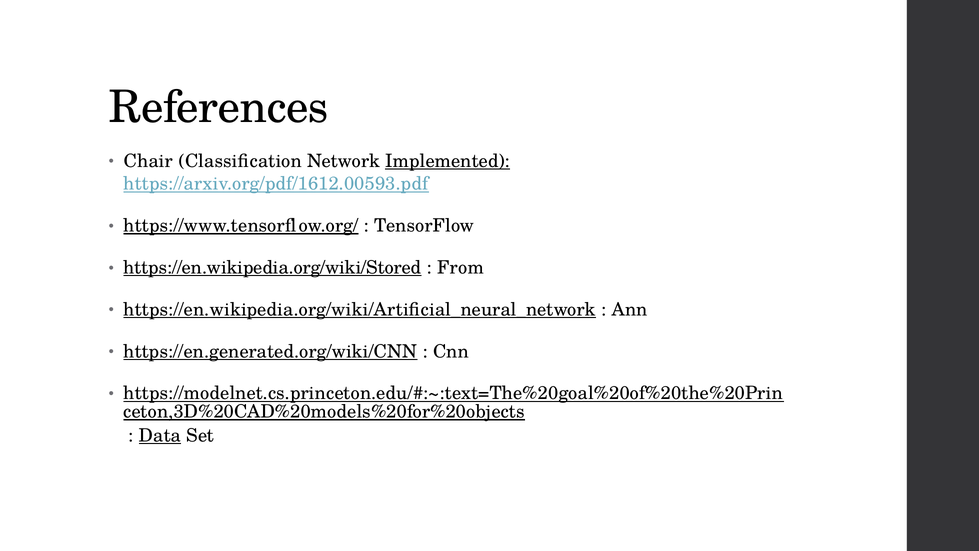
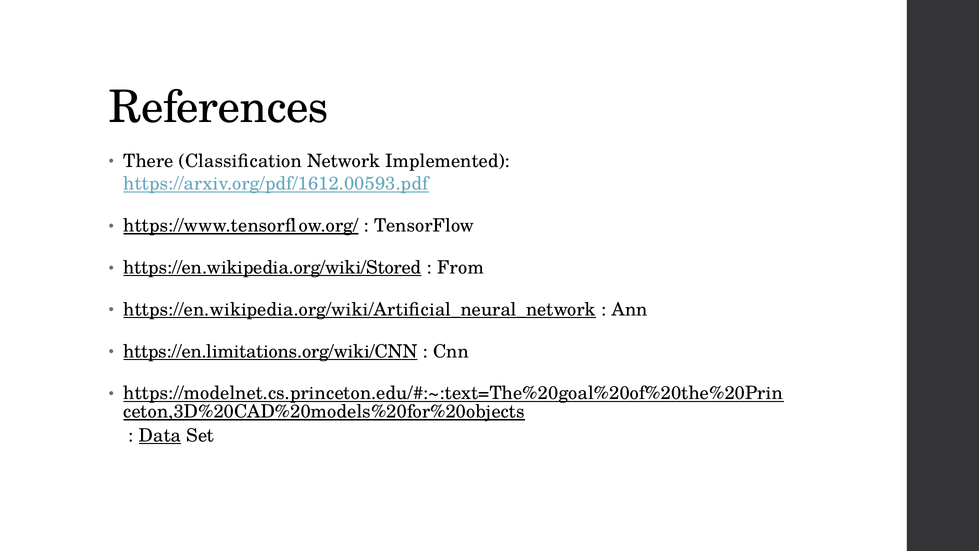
Chair: Chair -> There (148, 161)
Implemented underline: present -> none (448, 161)
https://en.generated.org/wiki/CNN: https://en.generated.org/wiki/CNN -> https://en.limitations.org/wiki/CNN (270, 351)
